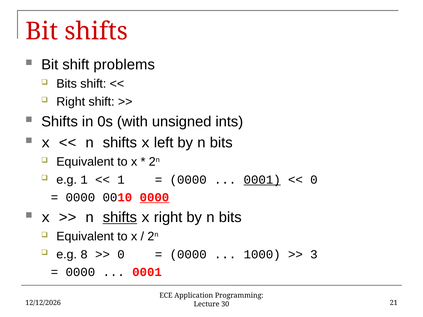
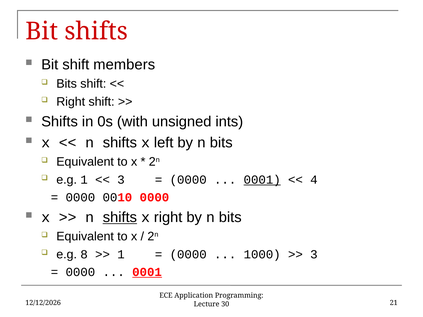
problems: problems -> members (124, 65)
1: 1 -> 3 (121, 180)
0: 0 -> 4 (314, 180)
0000 underline: present -> none (154, 198)
0: 0 -> 1 (121, 254)
0001 underline: none -> present (147, 272)
